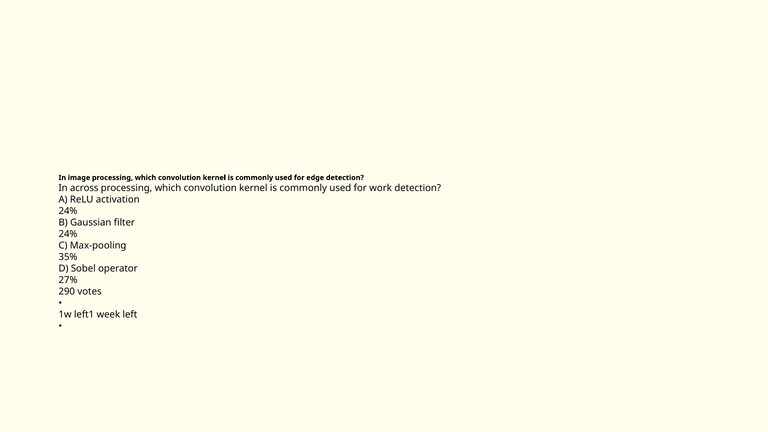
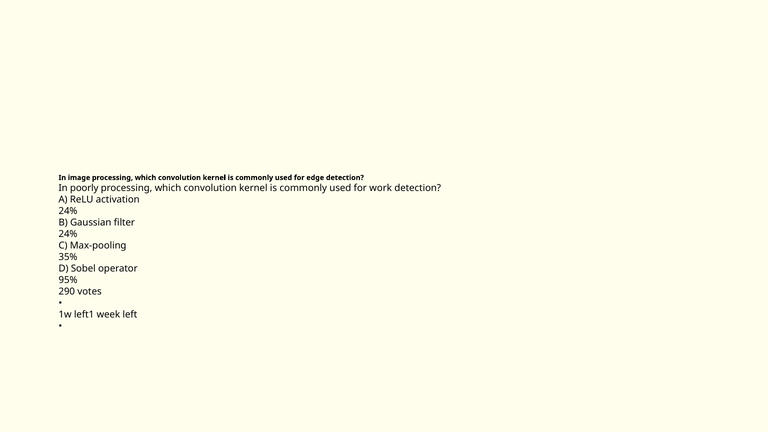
across: across -> poorly (84, 188)
27%: 27% -> 95% (68, 280)
